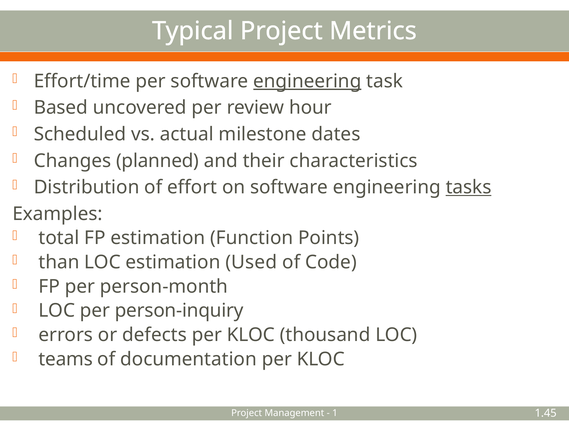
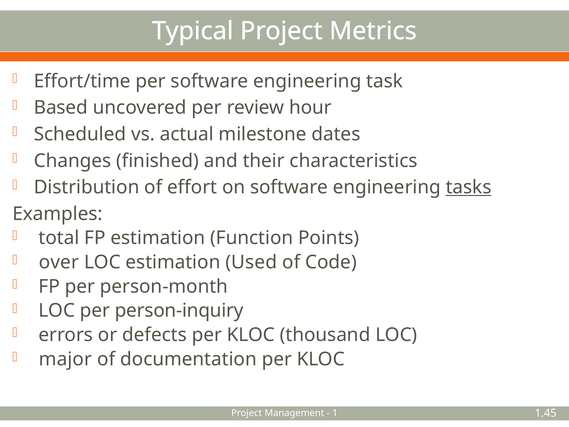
engineering underline: present -> none (307, 81)
planned: planned -> finished (157, 161)
than: than -> over (59, 262)
teams: teams -> major (65, 359)
